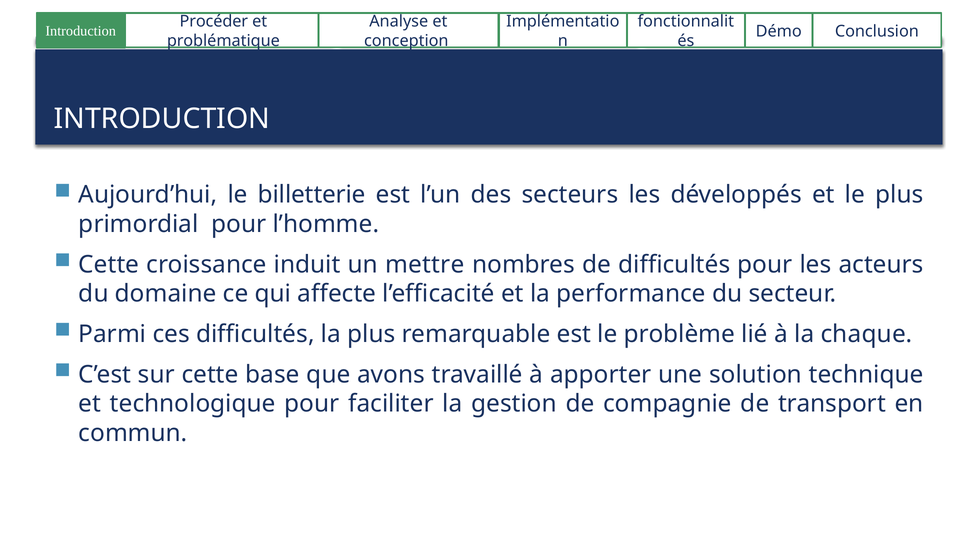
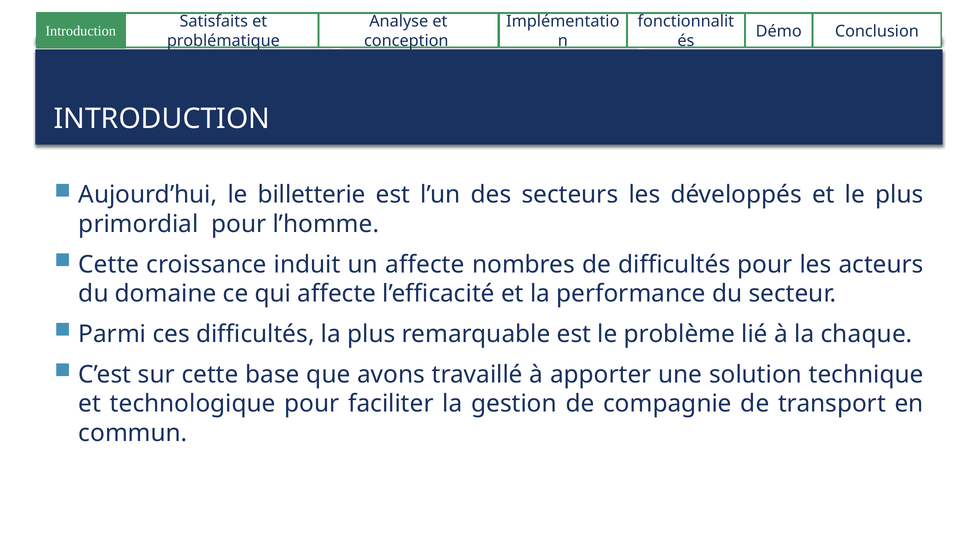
Procéder: Procéder -> Satisfaits (214, 21)
un mettre: mettre -> affecte (425, 265)
